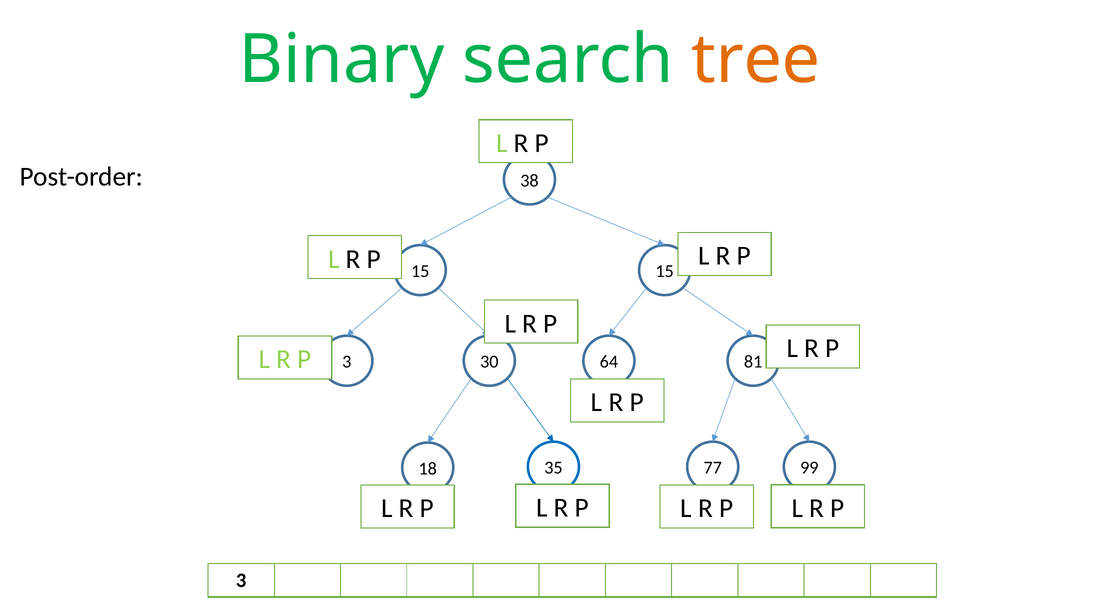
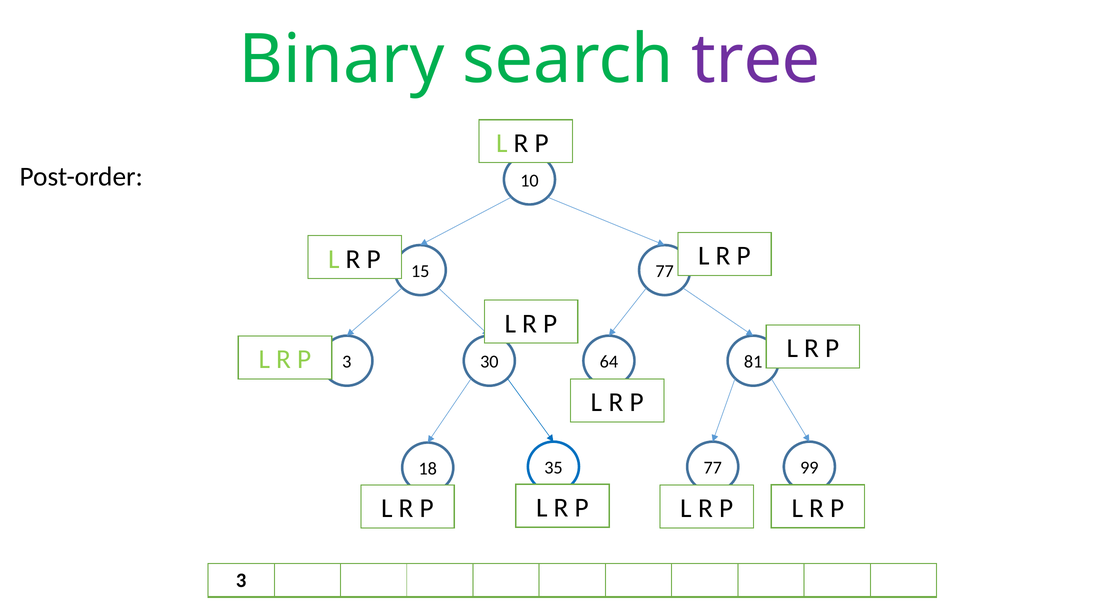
tree colour: orange -> purple (756, 60)
38: 38 -> 10 (529, 181)
15 15: 15 -> 77 (665, 271)
